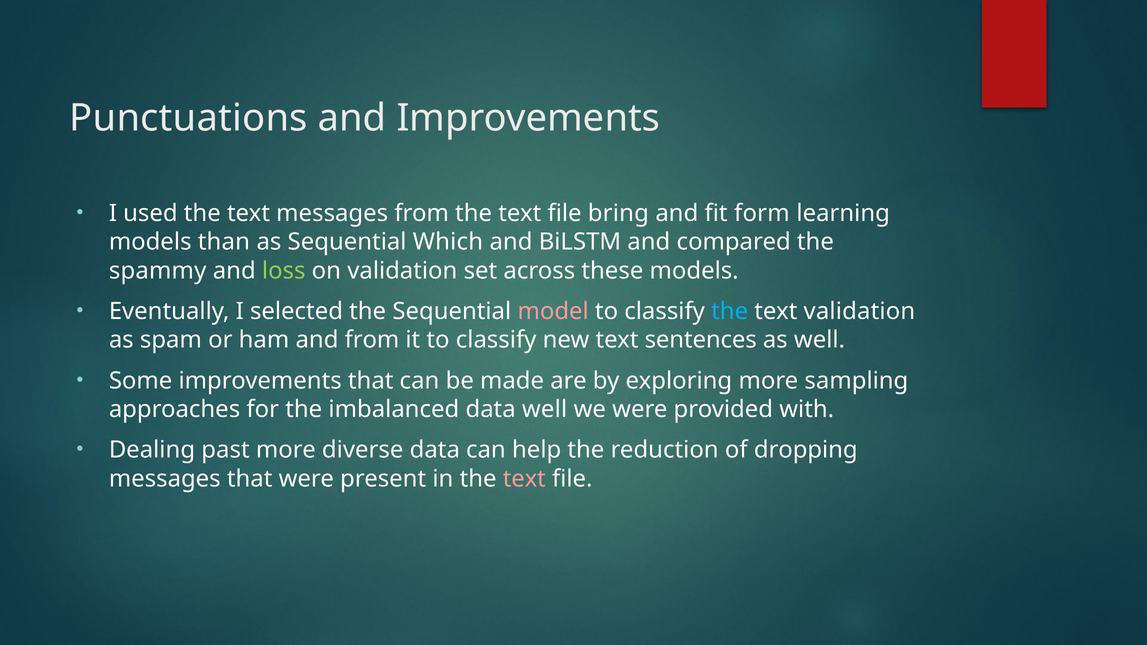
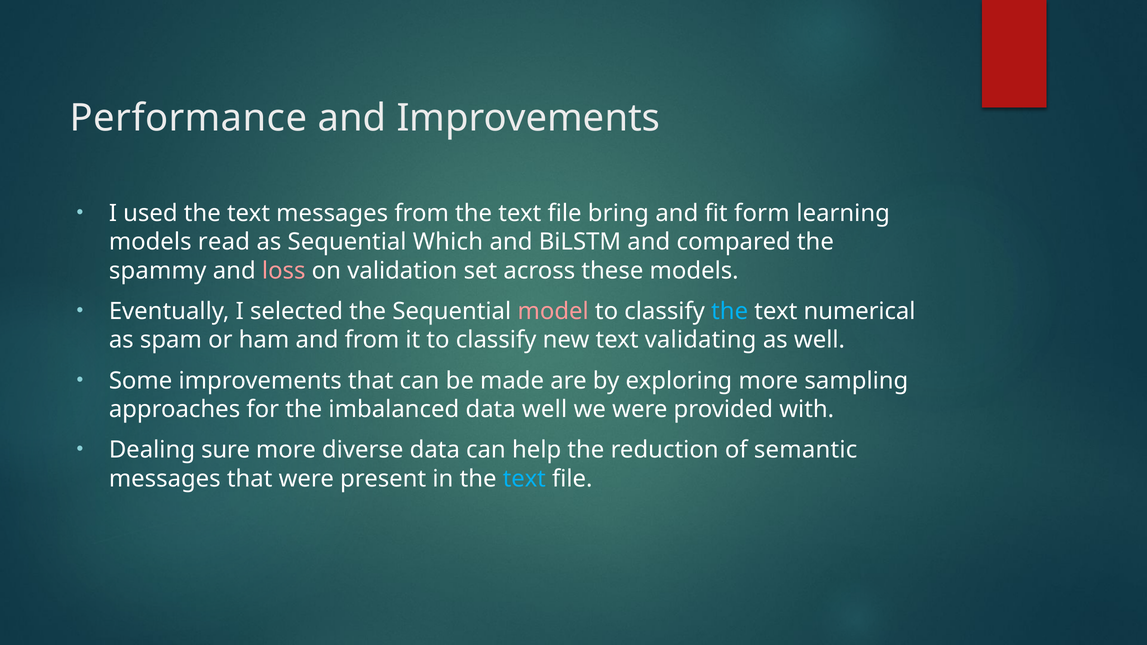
Punctuations: Punctuations -> Performance (189, 118)
than: than -> read (224, 242)
loss colour: light green -> pink (284, 271)
text validation: validation -> numerical (860, 311)
sentences: sentences -> validating (701, 340)
past: past -> sure (226, 450)
dropping: dropping -> semantic (806, 450)
text colour: pink -> light blue (524, 479)
